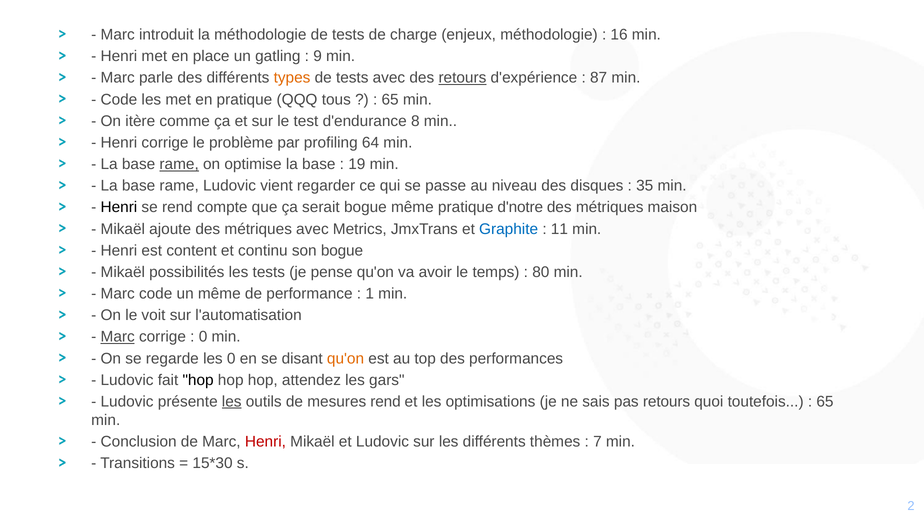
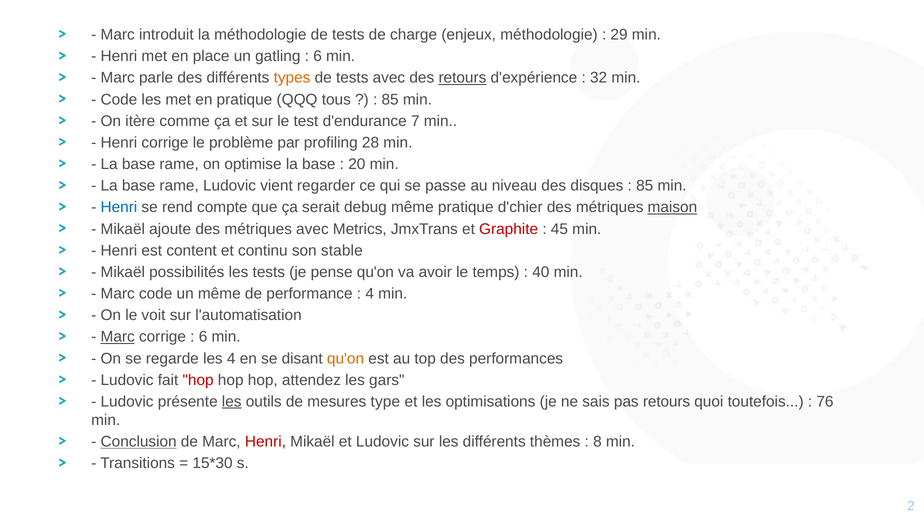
16: 16 -> 29 (619, 35)
9: 9 -> 6 (318, 56)
87: 87 -> 32 (599, 78)
65: 65 -> 85 (390, 99)
8: 8 -> 7 (415, 121)
64: 64 -> 28 (371, 143)
rame underline: present -> none (179, 164)
19: 19 -> 20 (357, 164)
35: 35 -> 85 (645, 186)
Henri colour: black -> blue (119, 207)
serait bogue: bogue -> debug (365, 207)
d'notre: d'notre -> d'chier (520, 207)
maison underline: none -> present (672, 207)
Graphite colour: blue -> red (509, 229)
11: 11 -> 45 (559, 229)
son bogue: bogue -> stable (342, 250)
80: 80 -> 40 (541, 272)
1: 1 -> 4 (370, 294)
0: 0 -> 6 (203, 337)
les 0: 0 -> 4 (231, 358)
hop colour: black -> red (198, 380)
mesures rend: rend -> type (385, 401)
65: 65 -> 76 (825, 401)
Conclusion underline: none -> present (139, 441)
7: 7 -> 8 (597, 441)
